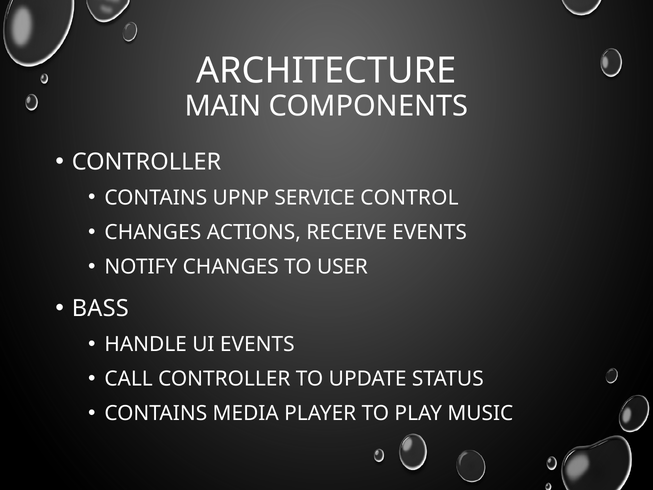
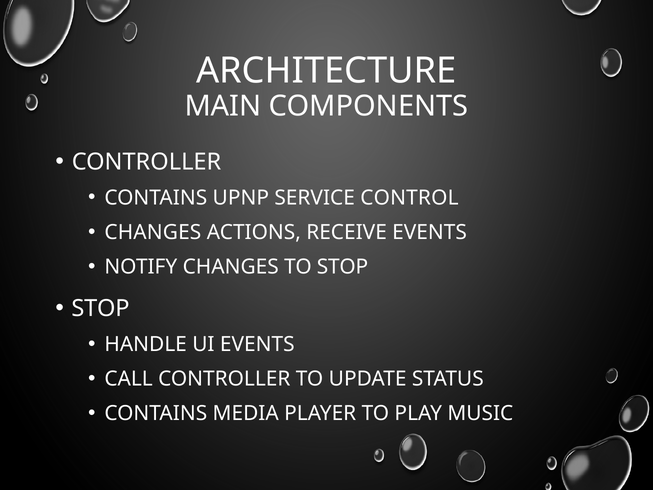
TO USER: USER -> STOP (342, 267)
BASS: BASS -> STOP (101, 308)
